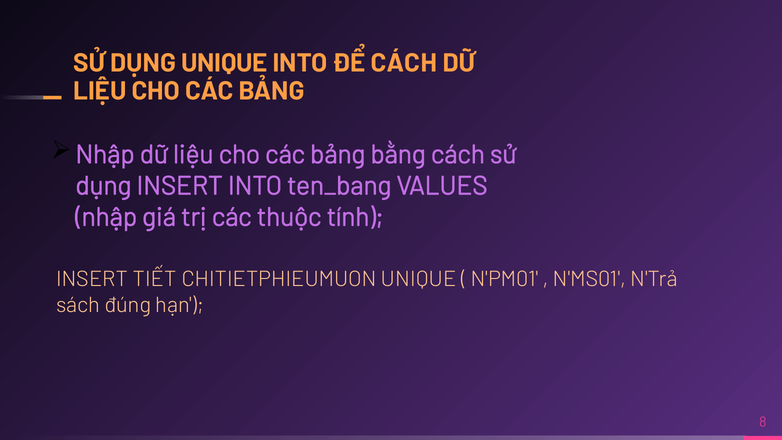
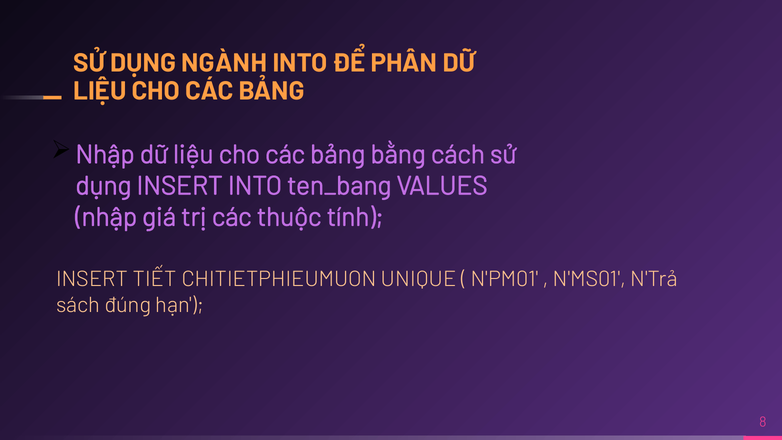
DỤNG UNIQUE: UNIQUE -> NGÀNH (224, 63)
ĐỂ CÁCH: CÁCH -> PHÂN (404, 63)
